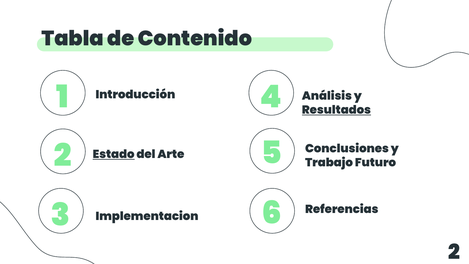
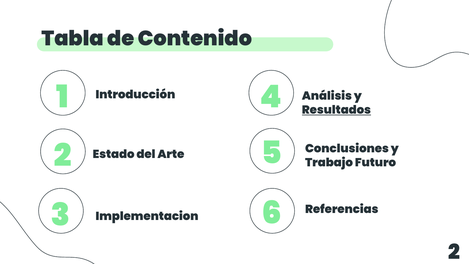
Estado underline: present -> none (114, 154)
